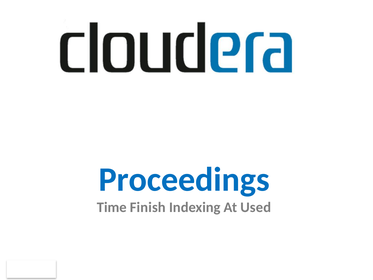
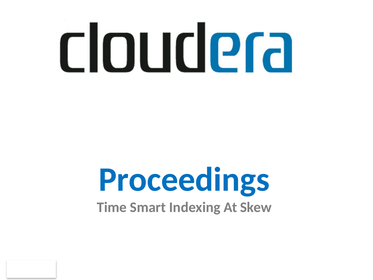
Finish: Finish -> Smart (148, 207)
Used: Used -> Skew (256, 207)
